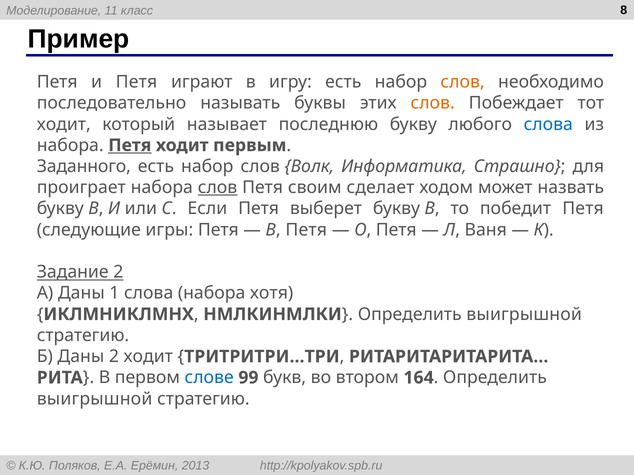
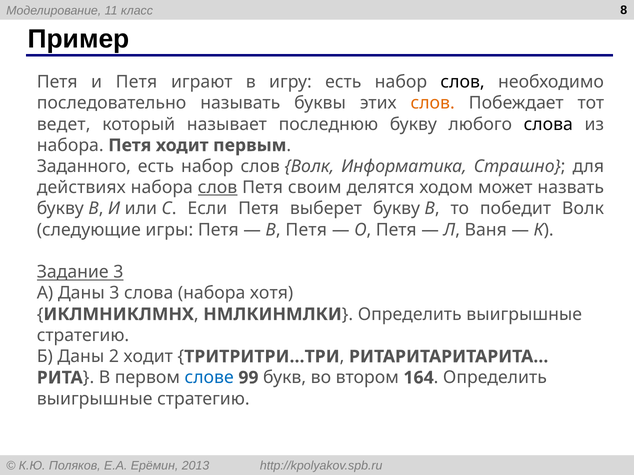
слов colour: orange -> black (463, 82)
ходит: ходит -> ведет (64, 124)
слова colour: blue -> black (548, 124)
Петя underline: present -> none (130, 145)
проиграет: проиграет -> действиях (81, 188)
сделает: сделает -> делятся (381, 188)
победит Петя: Петя -> Волк (583, 209)
Задание 2: 2 -> 3 (118, 272)
Даны 1: 1 -> 3 (114, 293)
выигрышной: выигрышной -> выигрышные (524, 315)
выигрышной: выигрышной -> выигрышные (95, 399)
